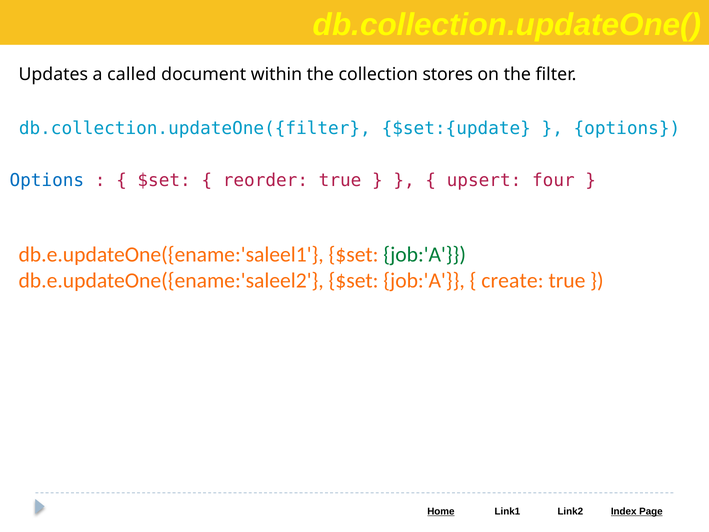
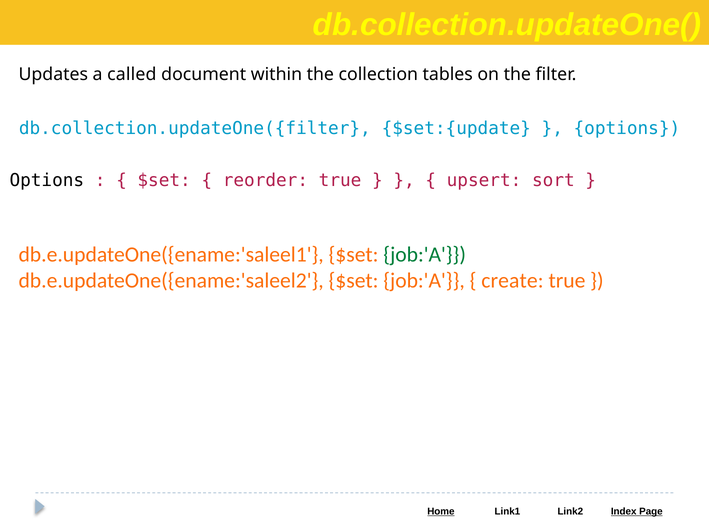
stores: stores -> tables (448, 74)
Options colour: blue -> black (47, 180)
four: four -> sort (553, 180)
